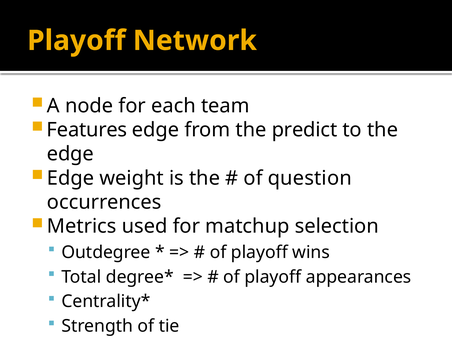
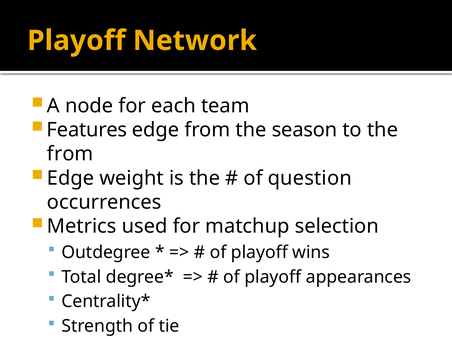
predict: predict -> season (305, 130)
edge: edge -> from (70, 154)
